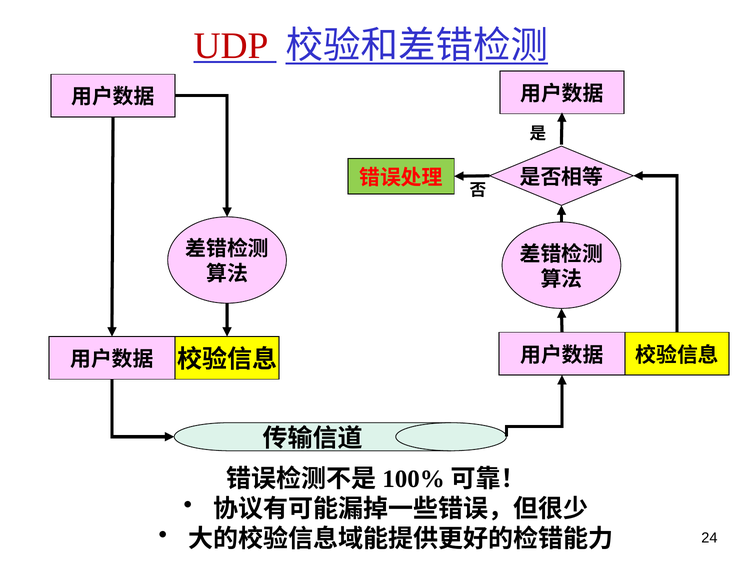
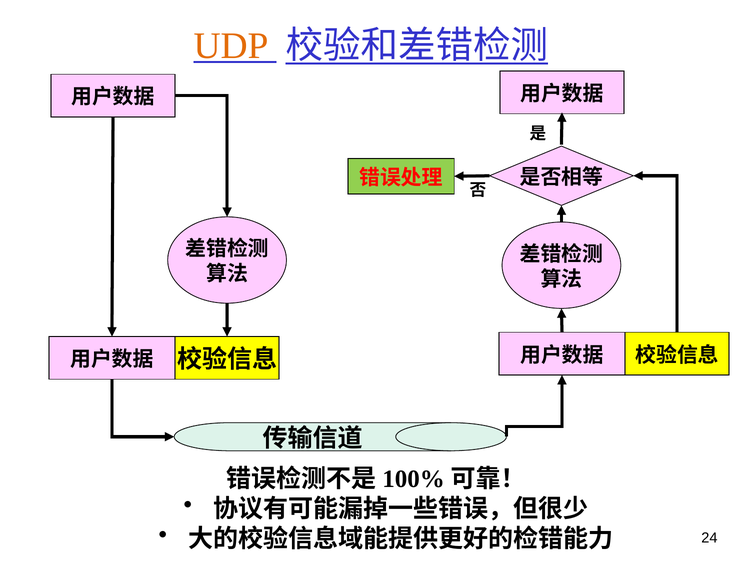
UDP colour: red -> orange (231, 46)
